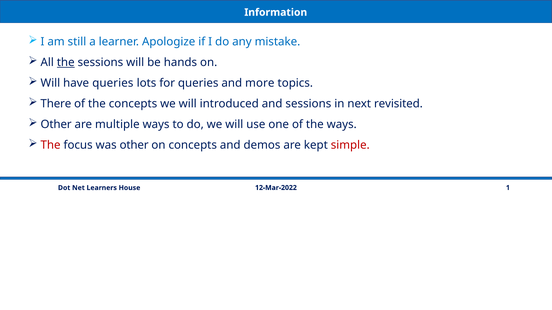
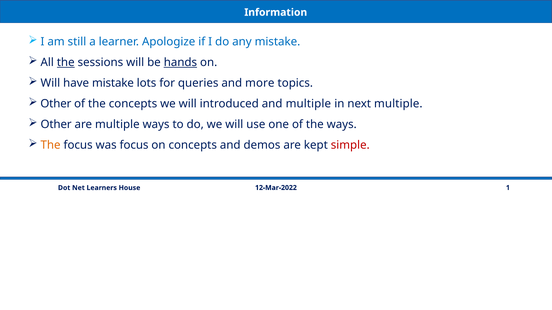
hands underline: none -> present (180, 63)
have queries: queries -> mistake (113, 83)
There: There -> Other (56, 104)
and sessions: sessions -> multiple (308, 104)
next revisited: revisited -> multiple (398, 104)
The colour: red -> orange (51, 145)
was other: other -> focus (134, 145)
